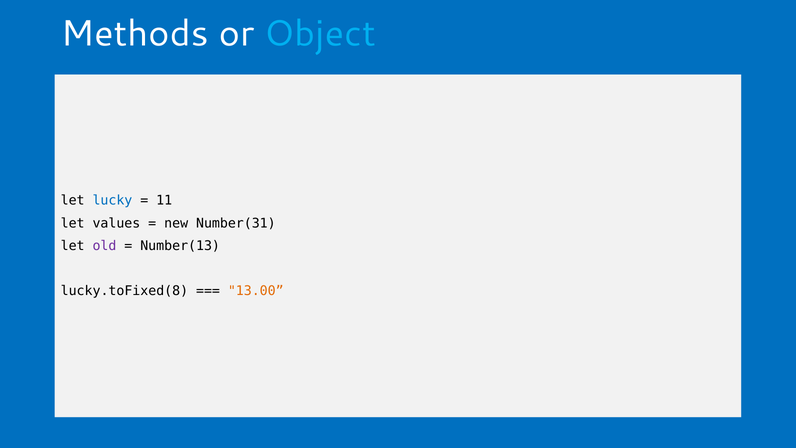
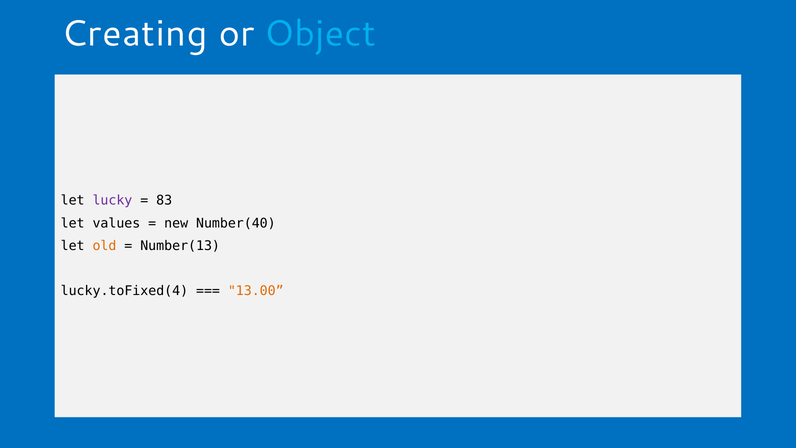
Methods: Methods -> Creating (134, 34)
lucky colour: blue -> purple (112, 200)
11: 11 -> 83 (164, 200)
Number(31: Number(31 -> Number(40 (236, 223)
old colour: purple -> orange (104, 246)
lucky.toFixed(8: lucky.toFixed(8 -> lucky.toFixed(4 (124, 291)
